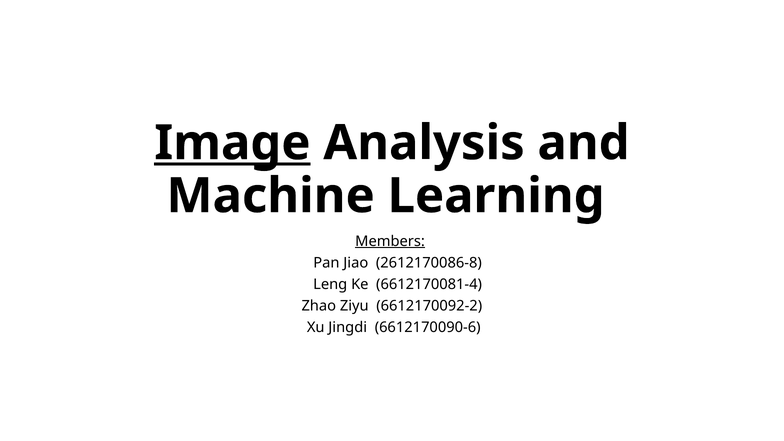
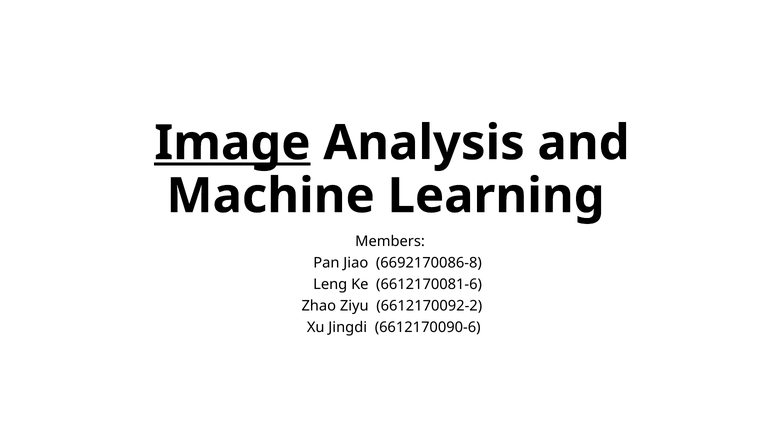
Members underline: present -> none (390, 241)
2612170086-8: 2612170086-8 -> 6692170086-8 (429, 263)
6612170081-4: 6612170081-4 -> 6612170081-6 (429, 284)
